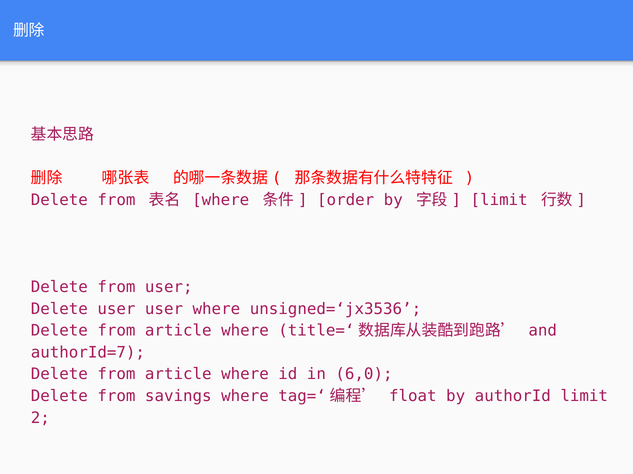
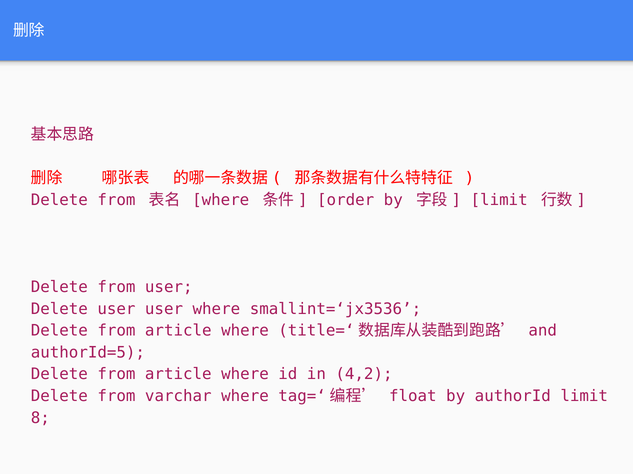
unsigned=‘jx3536: unsigned=‘jx3536 -> smallint=‘jx3536 (335, 309)
authorId=7: authorId=7 -> authorId=5 (88, 353)
6,0: 6,0 -> 4,2 (364, 375)
savings: savings -> varchar (178, 397)
2: 2 -> 8 (40, 418)
